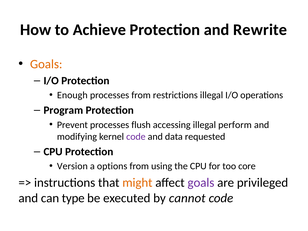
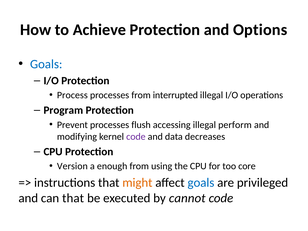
Rewrite: Rewrite -> Options (260, 30)
Goals colour: orange -> blue (46, 64)
Enough: Enough -> Process (72, 95)
restrictions: restrictions -> interrupted (175, 95)
requested: requested -> decreases (205, 137)
options: options -> enough (112, 166)
goals colour: purple -> blue (201, 183)
can type: type -> that (73, 198)
